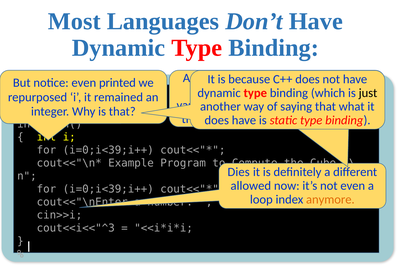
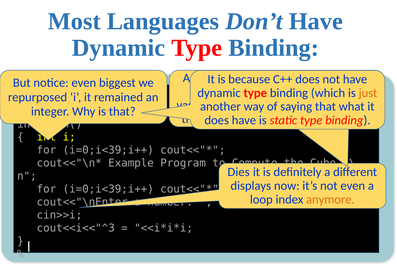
printed: printed -> biggest (117, 83)
just colour: black -> orange (368, 93)
allowed: allowed -> displays (251, 186)
